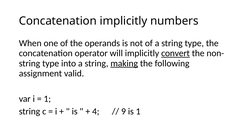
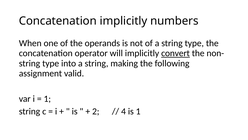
making underline: present -> none (124, 63)
4: 4 -> 2 (96, 111)
9: 9 -> 4 (124, 111)
